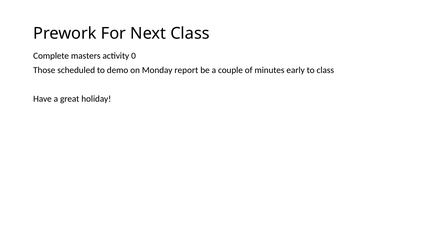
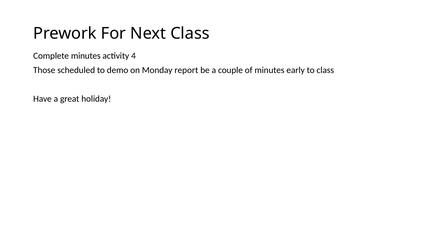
Complete masters: masters -> minutes (86, 56)
0: 0 -> 4 (134, 56)
